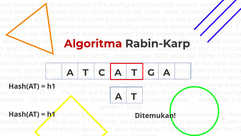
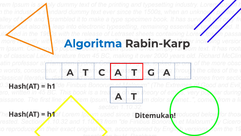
Algoritma colour: red -> blue (93, 44)
